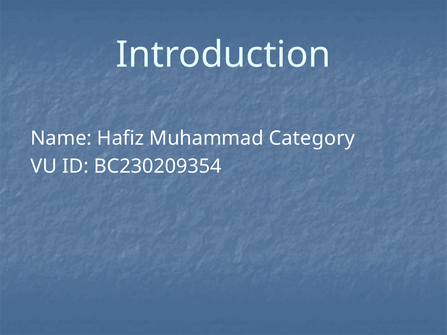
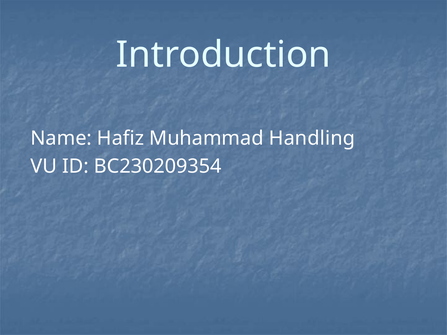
Category: Category -> Handling (312, 138)
